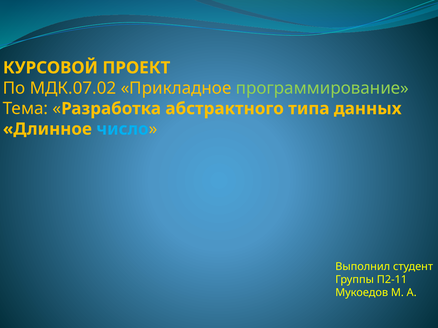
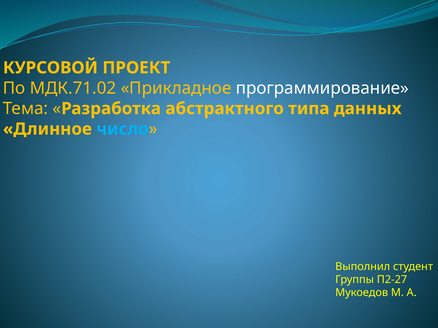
МДК.07.02: МДК.07.02 -> МДК.71.02 (73, 88)
программирование colour: light green -> white (322, 88)
П2-11: П2-11 -> П2-27 (392, 280)
